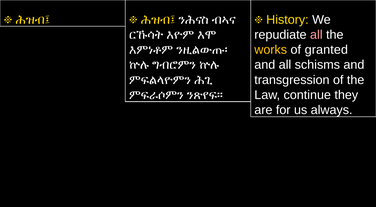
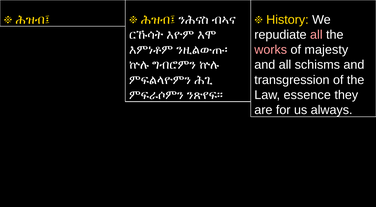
works colour: yellow -> pink (271, 50)
granted: granted -> majesty (326, 50)
continue: continue -> essence (307, 95)
